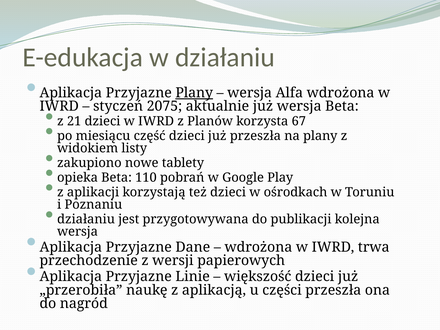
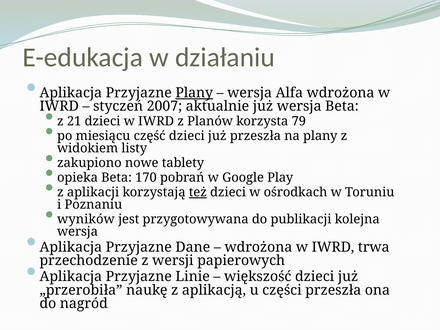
2075: 2075 -> 2007 (164, 106)
67: 67 -> 79 (299, 121)
110: 110 -> 170 (146, 178)
też underline: none -> present (198, 192)
działaniu: działaniu -> wyników (86, 219)
